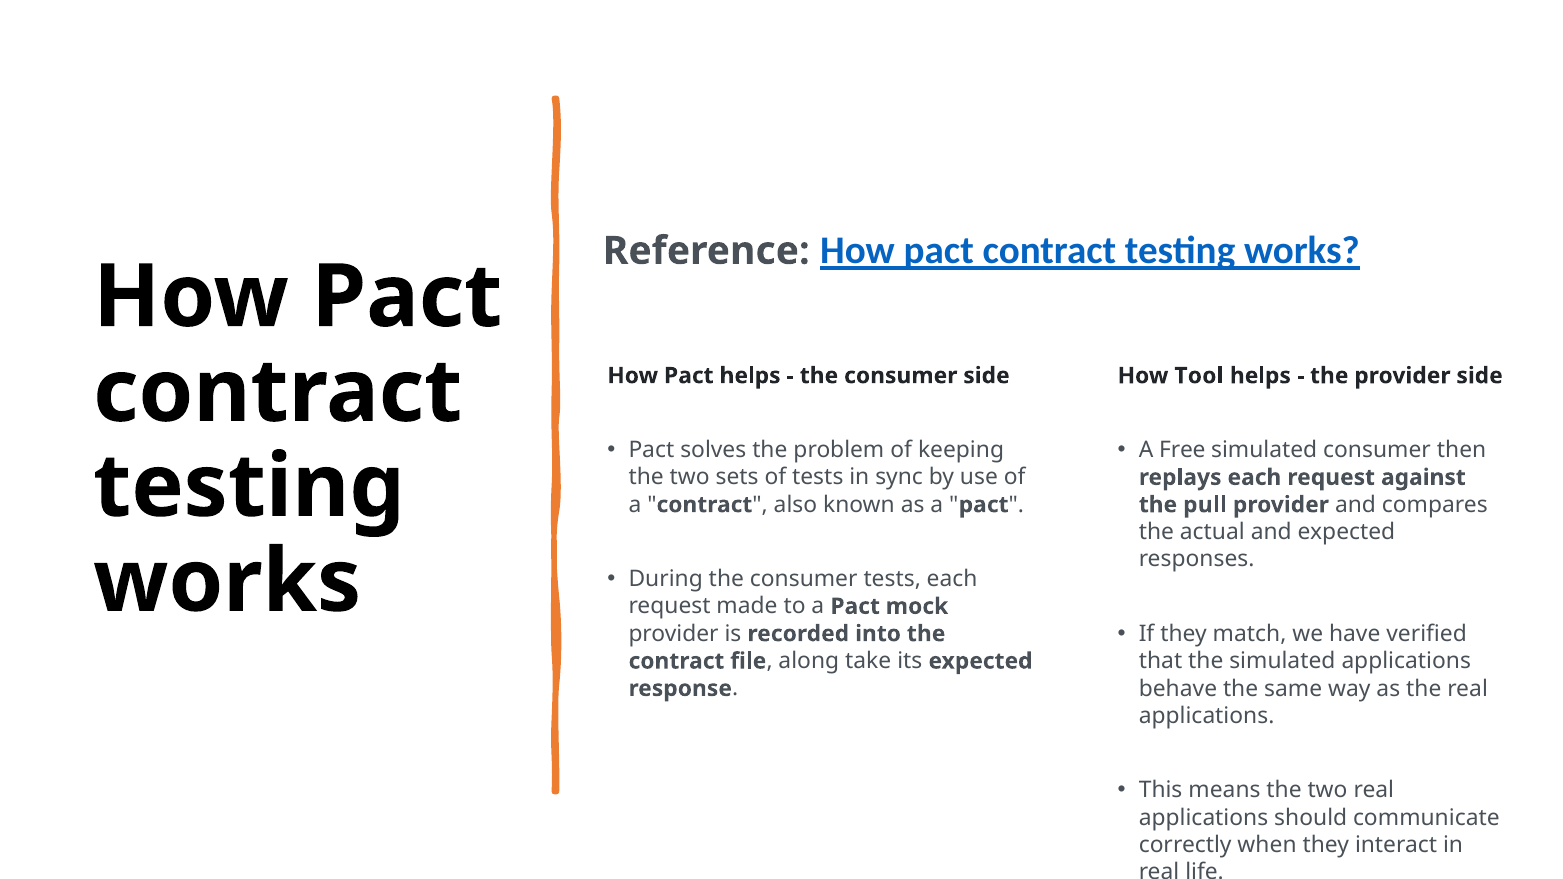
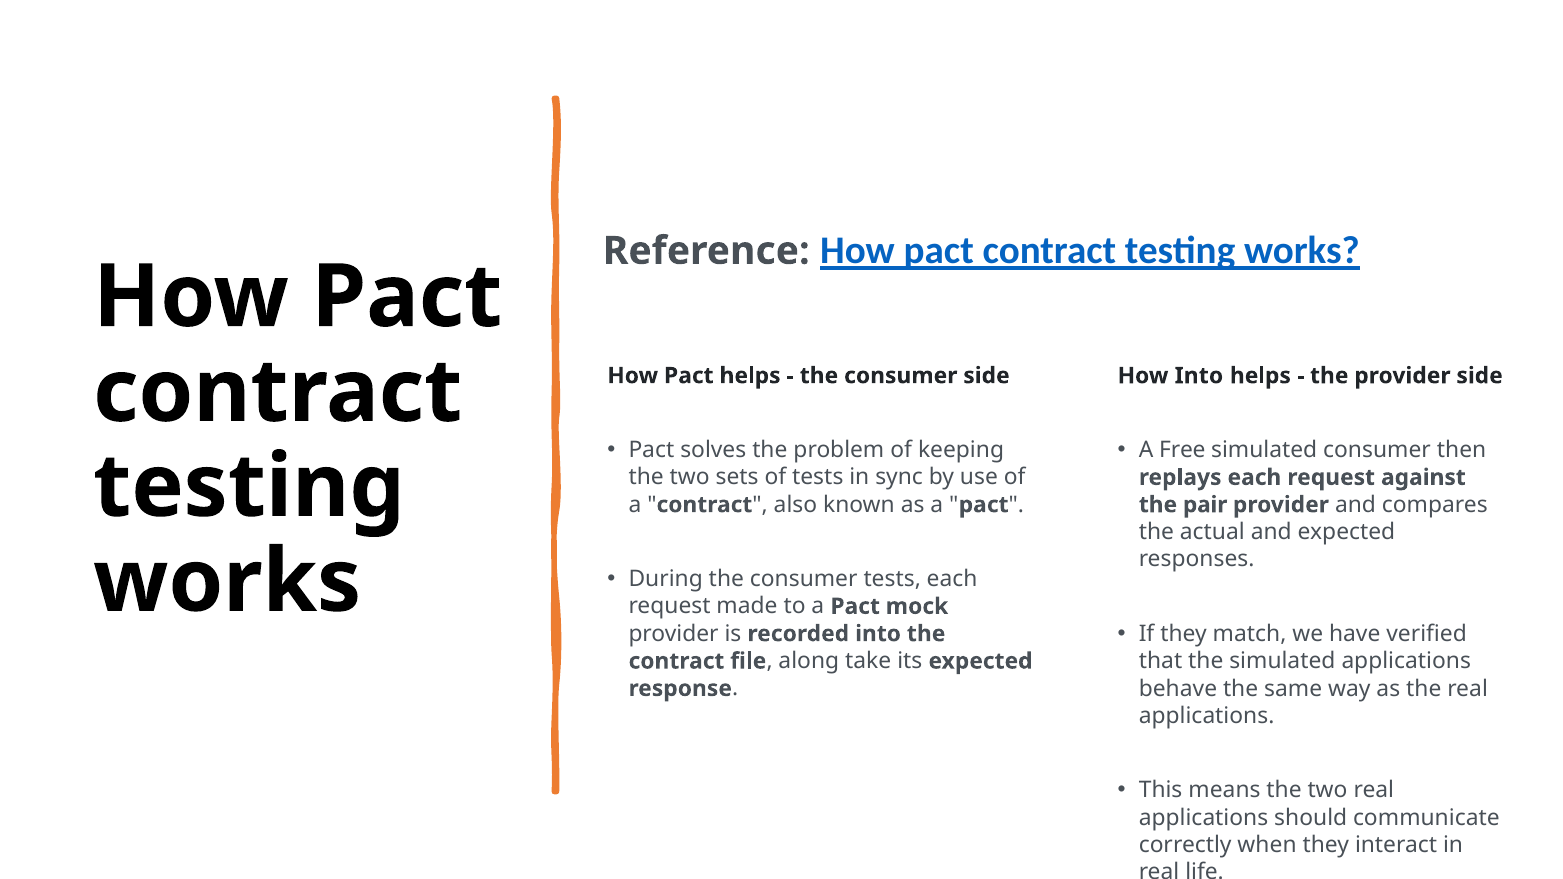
How Tool: Tool -> Into (1199, 376)
pull: pull -> pair (1205, 505)
